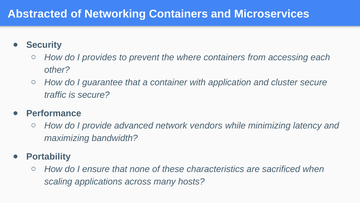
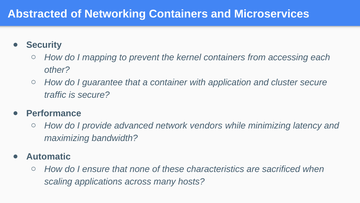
provides: provides -> mapping (99, 57)
where: where -> kernel (189, 57)
Portability: Portability -> Automatic (48, 156)
